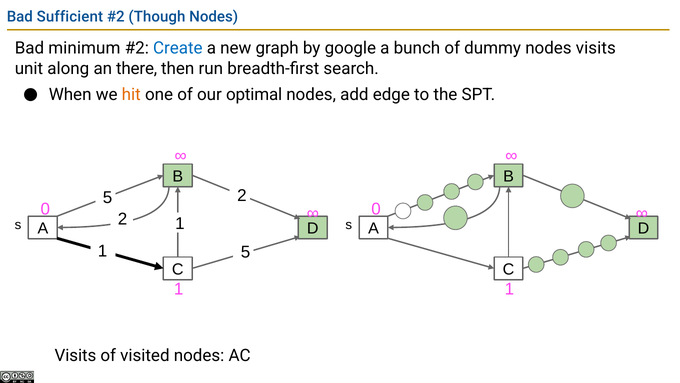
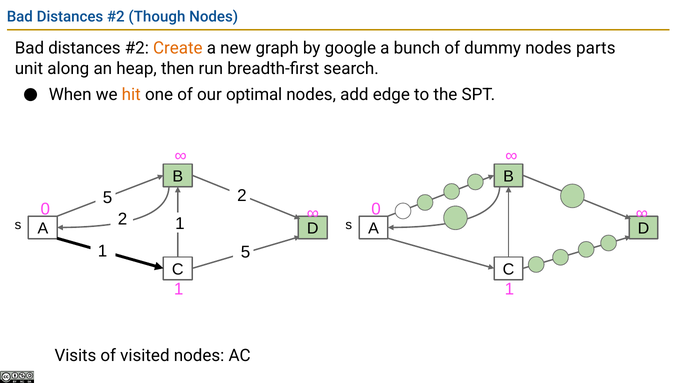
Sufficient: Sufficient -> Distances (70, 17)
minimum: minimum -> distances (84, 48)
Create colour: blue -> orange (178, 48)
nodes visits: visits -> parts (596, 48)
there: there -> heap (137, 68)
